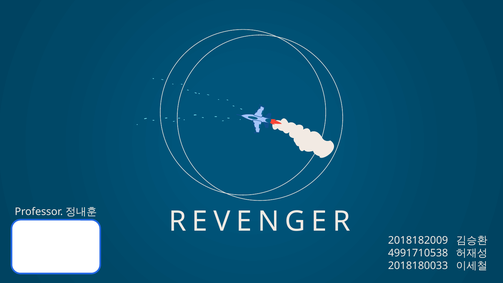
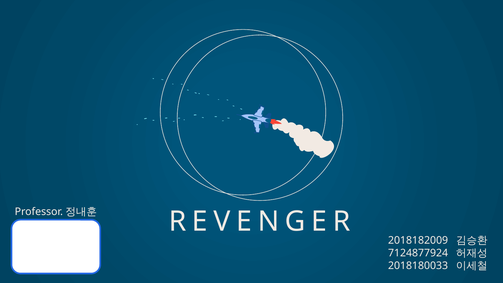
4991710538: 4991710538 -> 7124877924 (418, 253)
